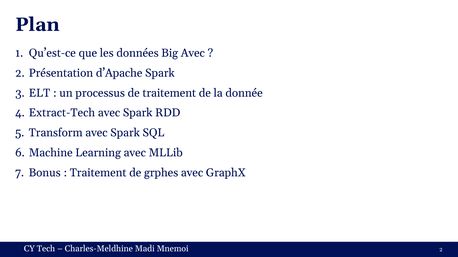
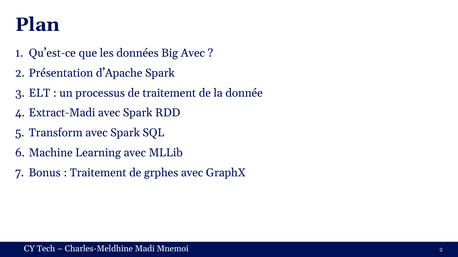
Extract-Tech: Extract-Tech -> Extract-Madi (62, 113)
